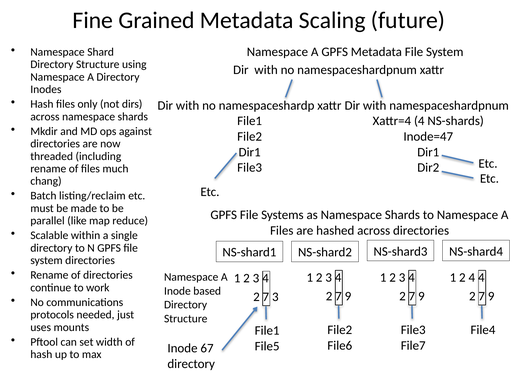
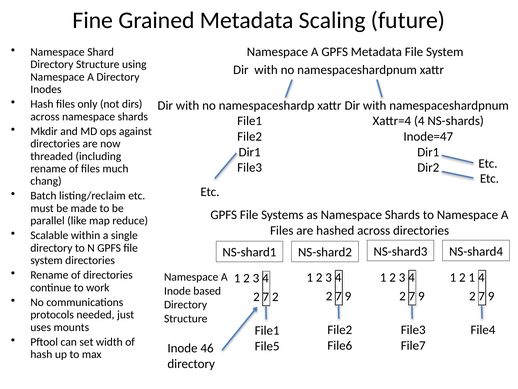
2 4: 4 -> 1 (472, 277)
3: 3 -> 2 (275, 297)
67: 67 -> 46 (207, 348)
